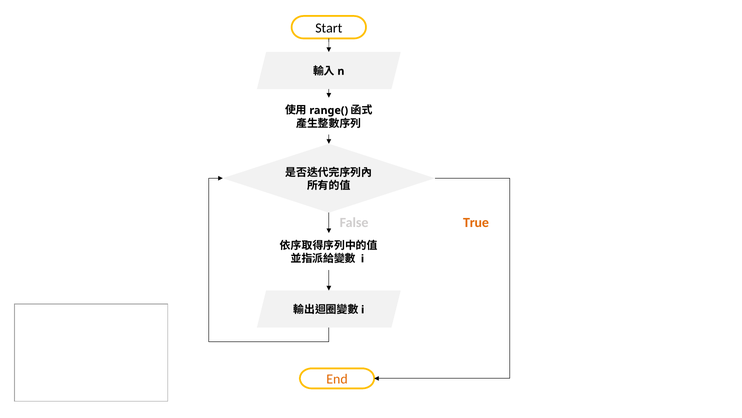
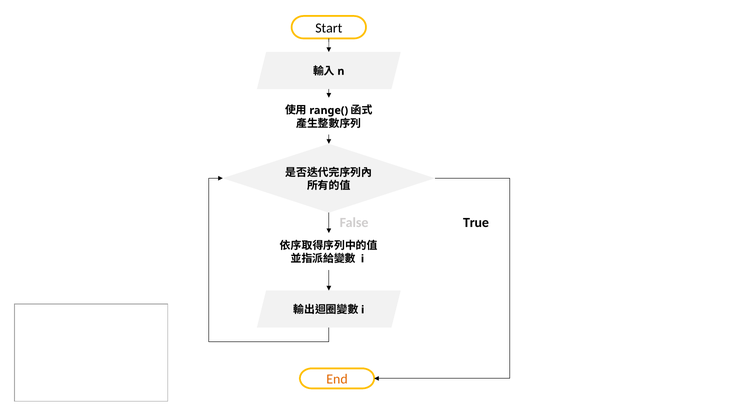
True colour: orange -> black (476, 222)
